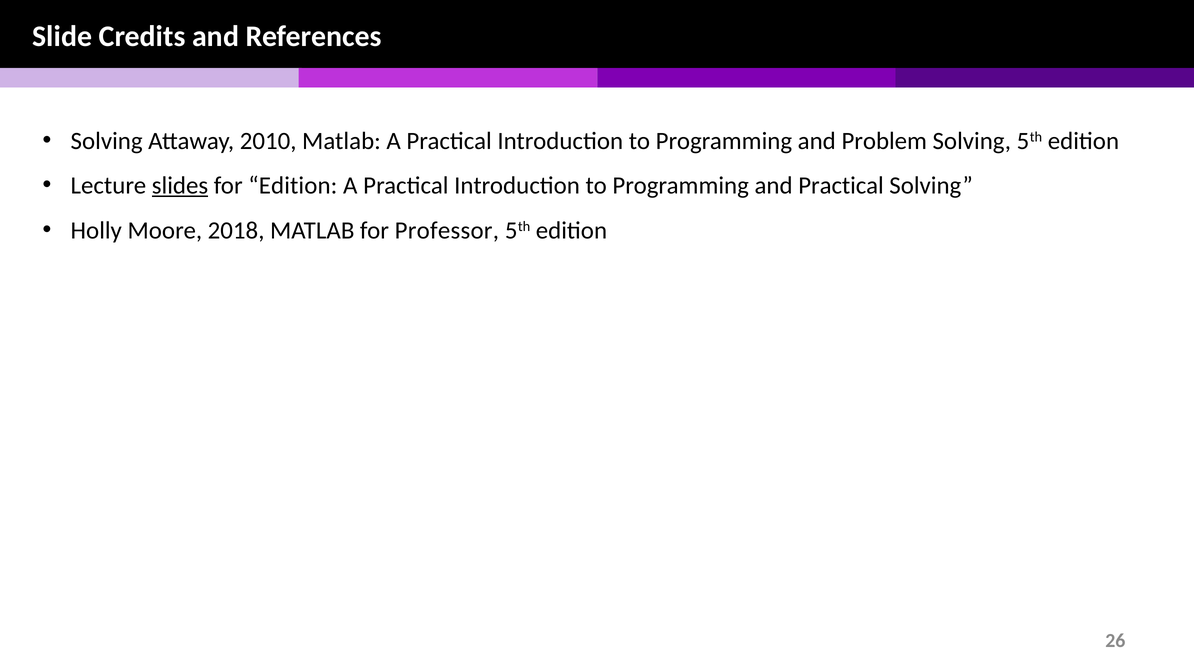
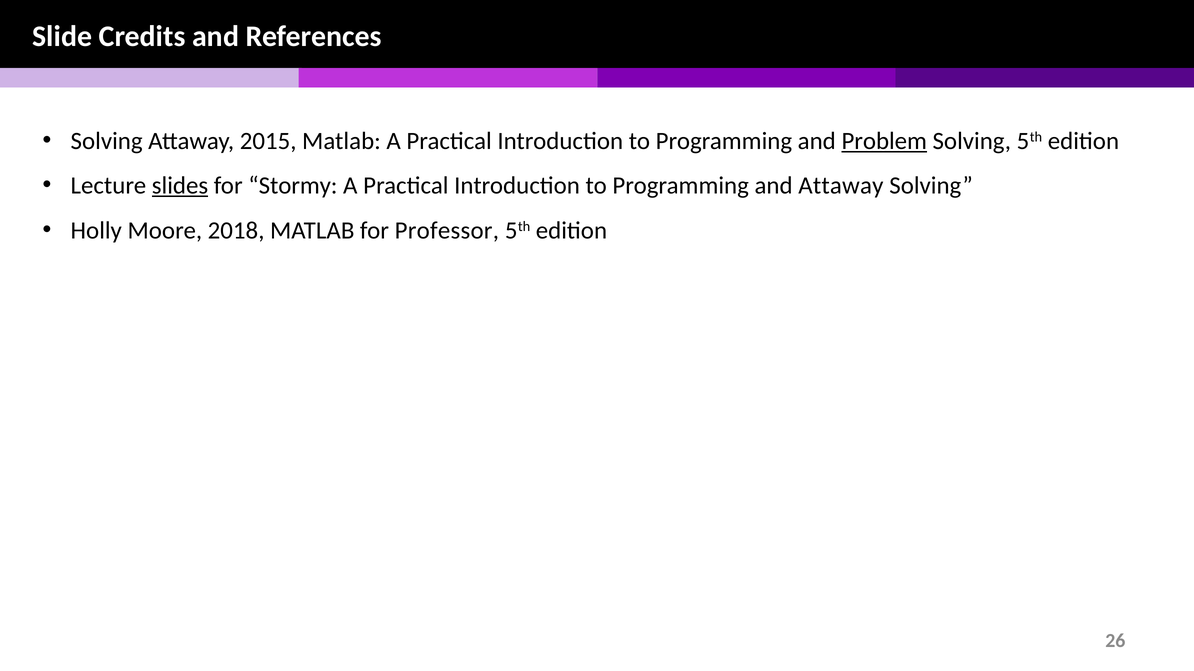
2010: 2010 -> 2015 (268, 141)
Problem underline: none -> present (884, 141)
for Edition: Edition -> Stormy (293, 186)
and Practical: Practical -> Attaway (841, 186)
